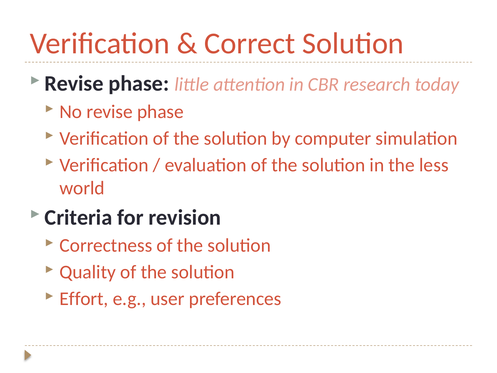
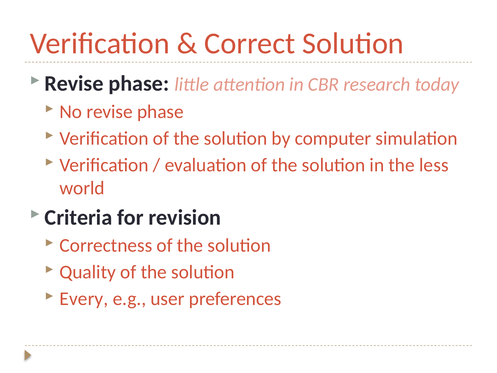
Effort: Effort -> Every (84, 299)
